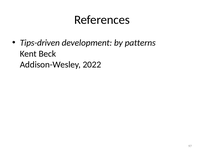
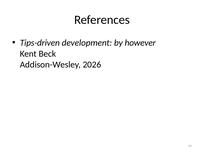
patterns: patterns -> however (140, 43)
2022: 2022 -> 2026 (92, 65)
